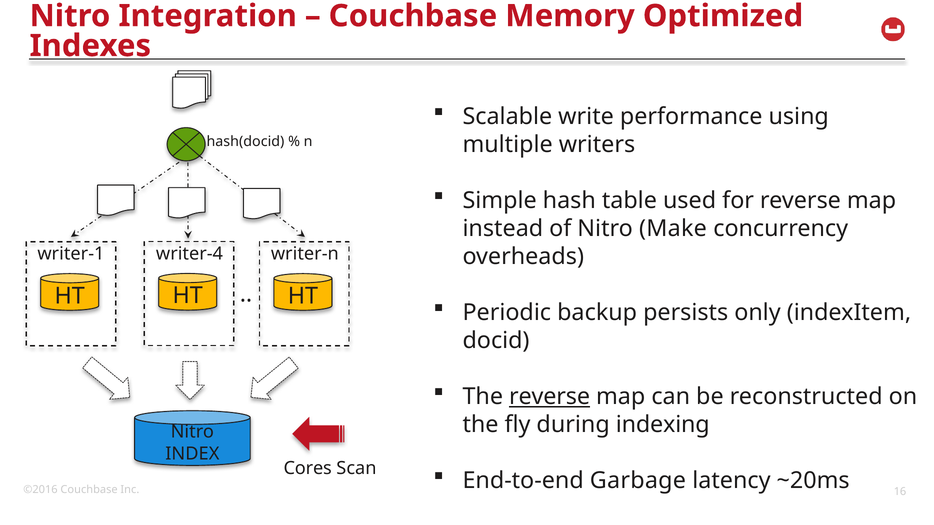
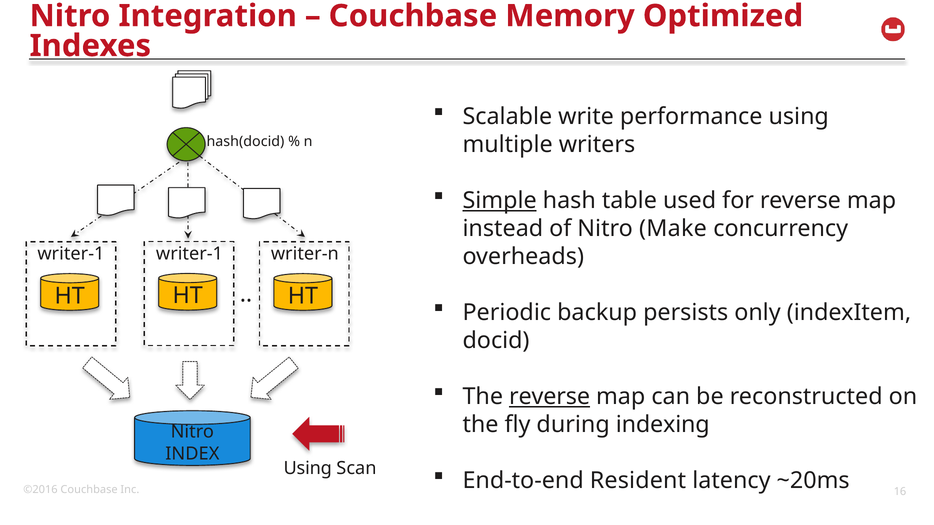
Simple underline: none -> present (500, 201)
writer-4: writer-4 -> writer-1 (189, 254)
Cores: Cores -> Using (308, 469)
Garbage: Garbage -> Resident (638, 481)
